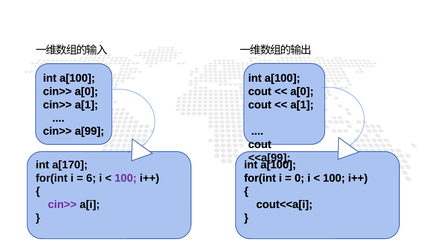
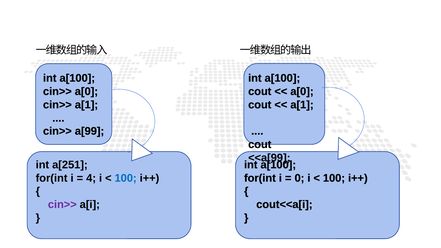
a[170: a[170 -> a[251 (70, 165)
6: 6 -> 4 (91, 178)
100 colour: purple -> blue (126, 178)
